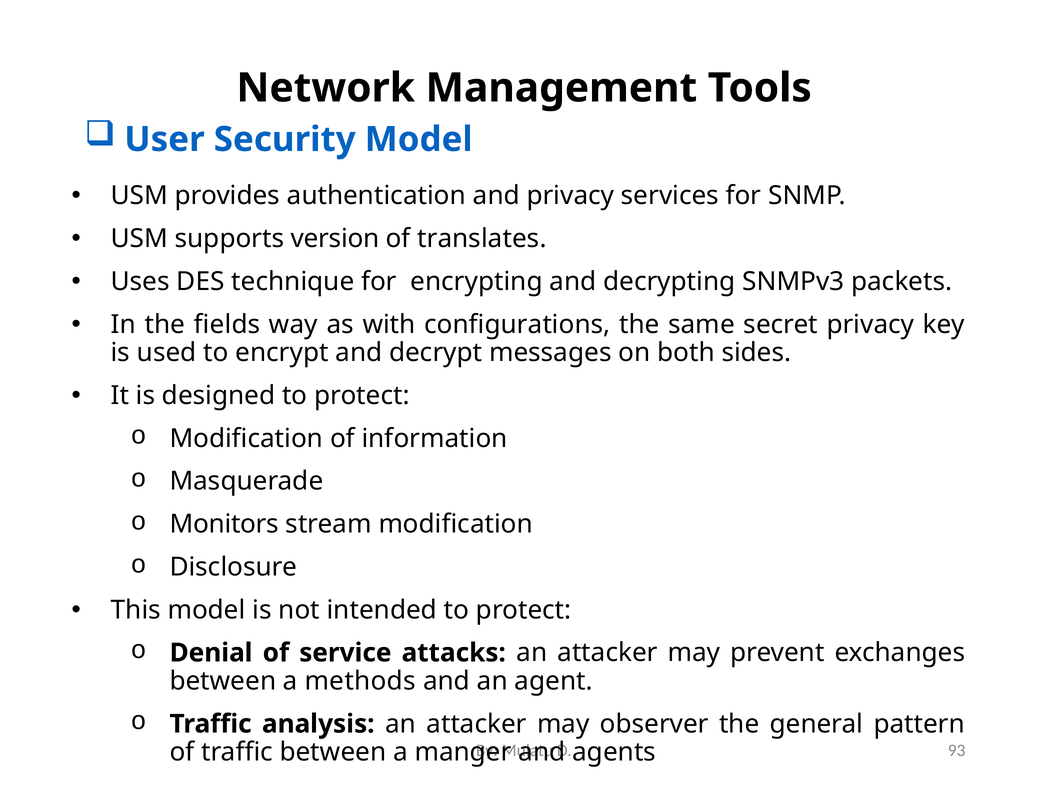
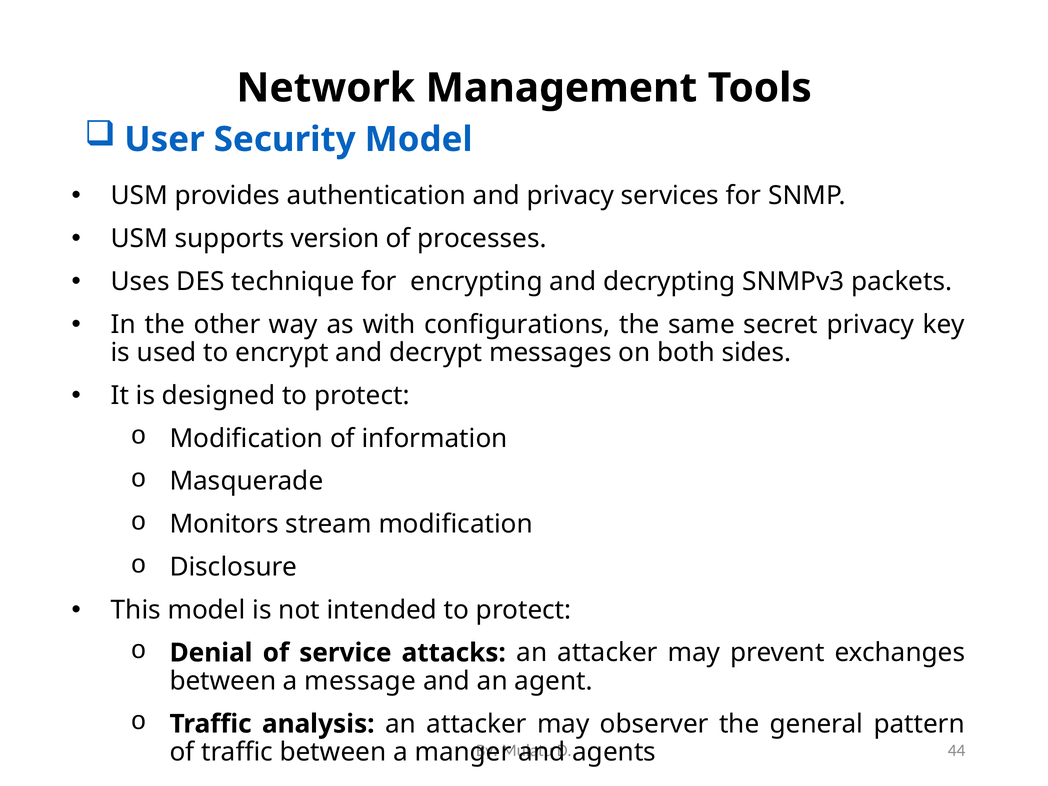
translates: translates -> processes (482, 239)
fields: fields -> other (227, 324)
methods: methods -> message (360, 681)
93: 93 -> 44 (957, 750)
